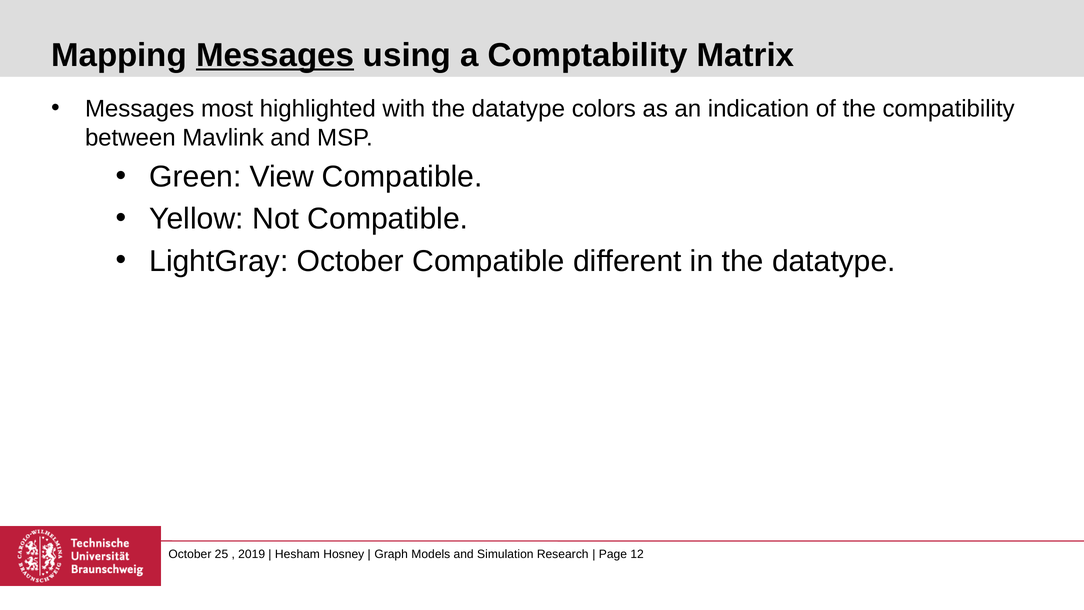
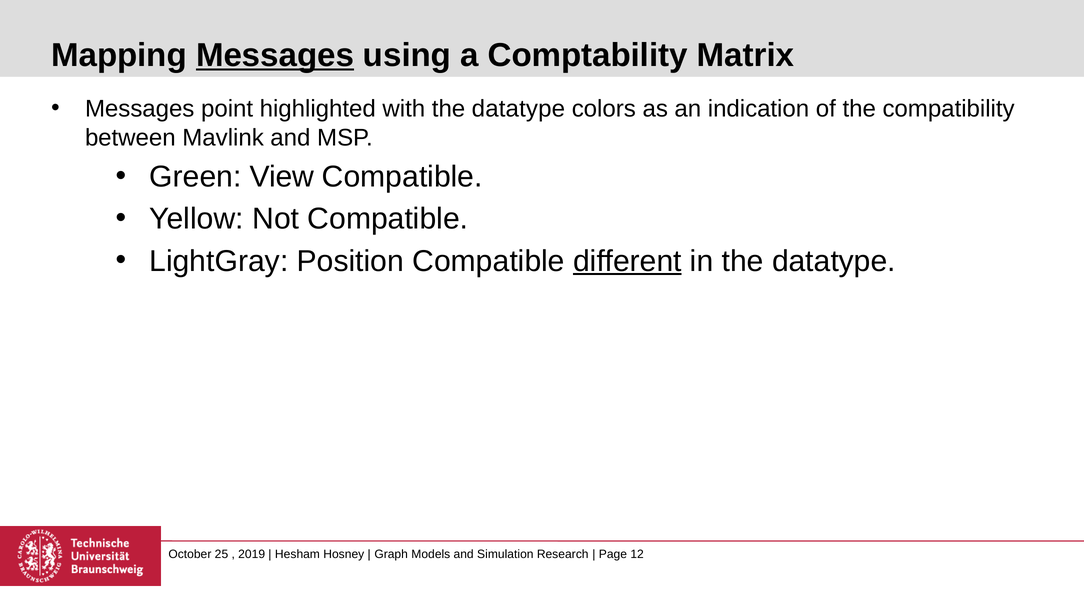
most: most -> point (227, 109)
LightGray October: October -> Position (350, 261)
different underline: none -> present (627, 261)
